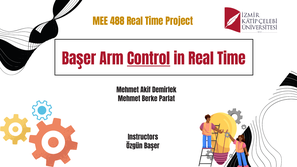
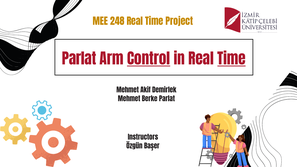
488: 488 -> 248 (117, 22)
Başer: Başer -> Parlat (79, 60)
Time underline: none -> present (231, 60)
